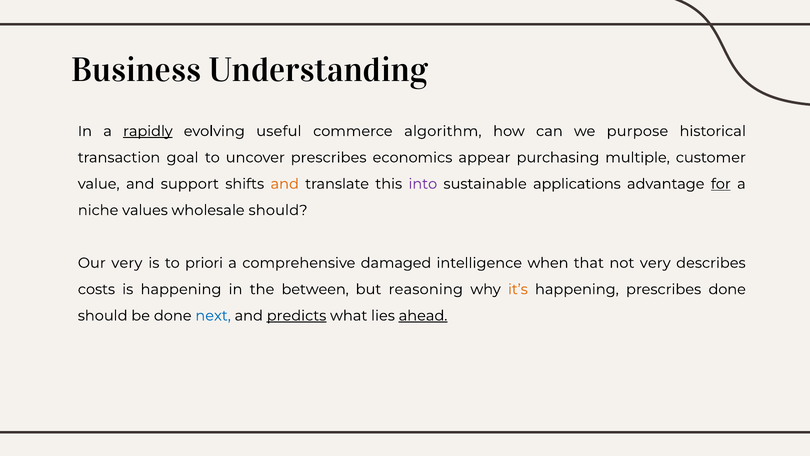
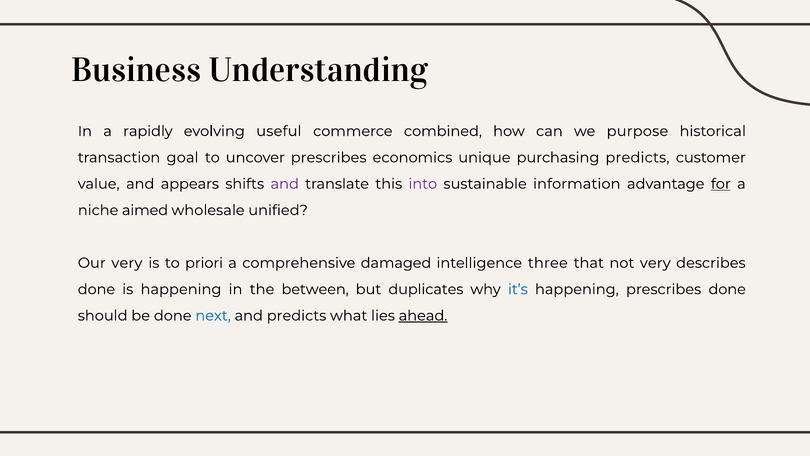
rapidly underline: present -> none (148, 131)
algorithm: algorithm -> combined (443, 131)
appear: appear -> unique (484, 157)
purchasing multiple: multiple -> predicts (637, 157)
support: support -> appears (190, 184)
and colour: orange -> purple (285, 184)
applications: applications -> information (577, 184)
values: values -> aimed (145, 210)
wholesale should: should -> unified (278, 210)
when: when -> three (548, 263)
costs: costs -> done (96, 289)
reasoning: reasoning -> duplicates (426, 289)
it’s colour: orange -> blue (518, 289)
predicts underline: present -> none (297, 315)
